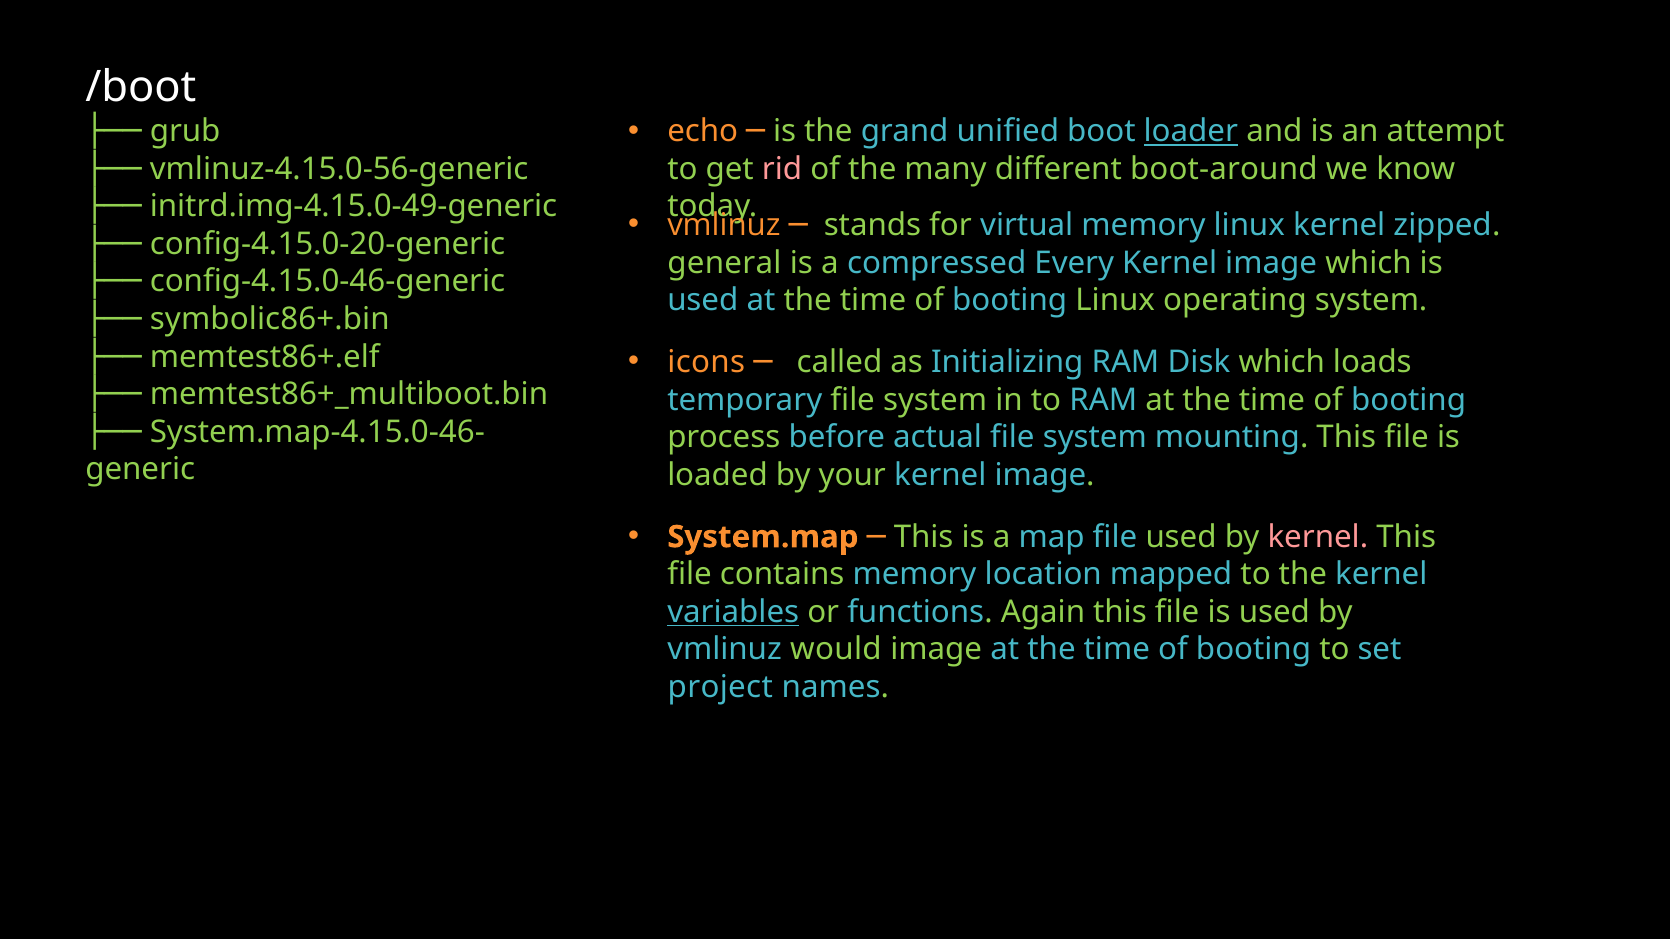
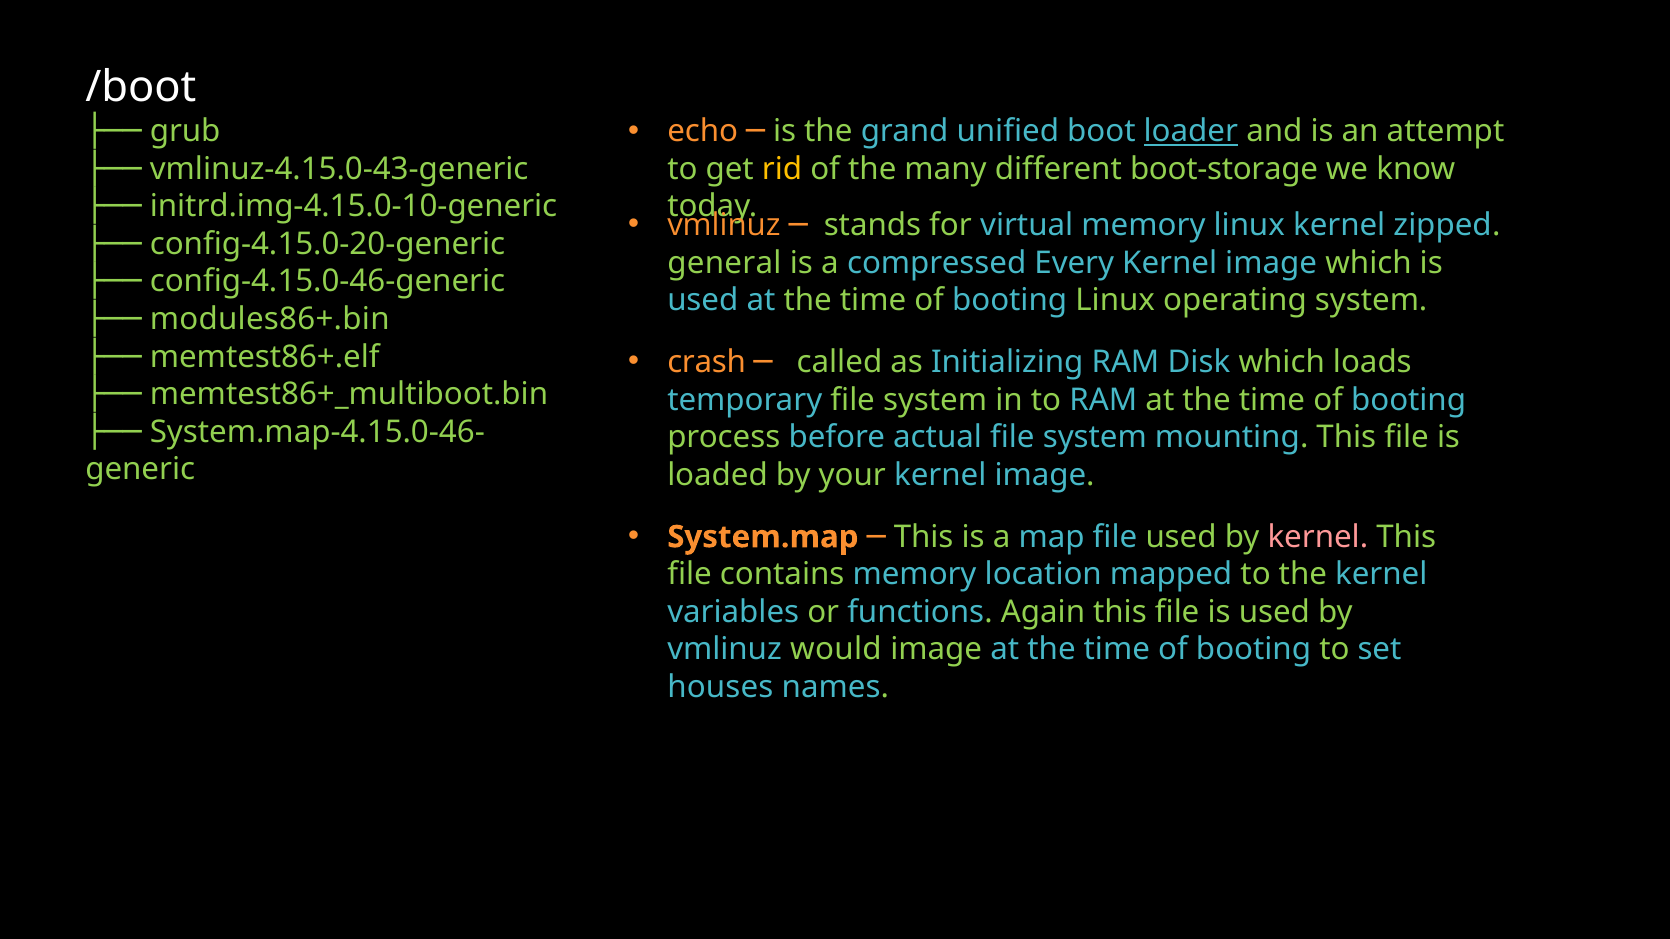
vmlinuz-4.15.0-56-generic: vmlinuz-4.15.0-56-generic -> vmlinuz-4.15.0-43-generic (339, 169)
rid colour: pink -> yellow (782, 169)
boot-around: boot-around -> boot-storage (1224, 169)
initrd.img-4.15.0-49-generic: initrd.img-4.15.0-49-generic -> initrd.img-4.15.0-10-generic (354, 207)
symbolic86+.bin: symbolic86+.bin -> modules86+.bin (270, 319)
icons: icons -> crash (707, 362)
variables underline: present -> none (733, 612)
project: project -> houses (720, 687)
